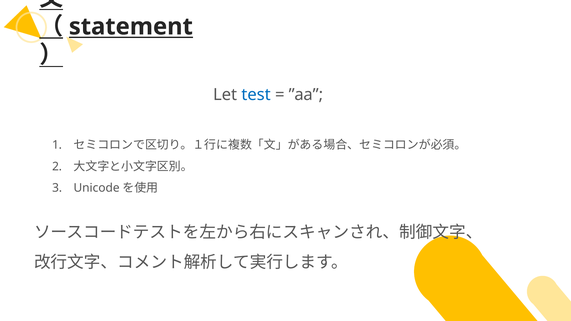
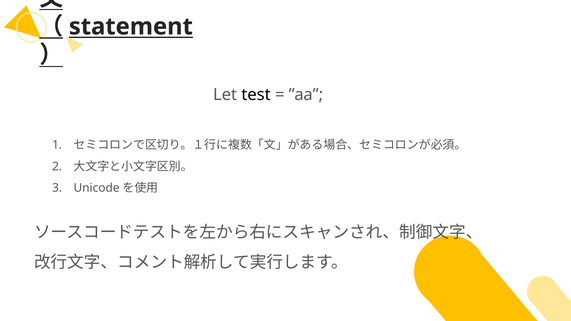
test colour: blue -> black (256, 95)
